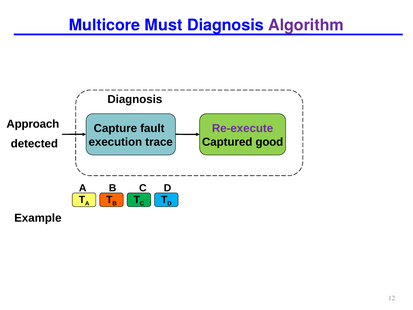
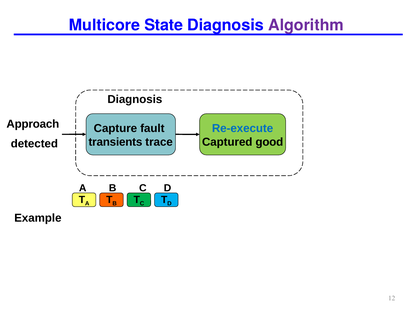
Must: Must -> State (164, 25)
Re-execute colour: purple -> blue (243, 128)
execution: execution -> transients (115, 142)
